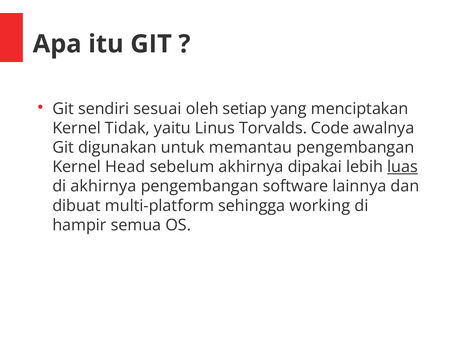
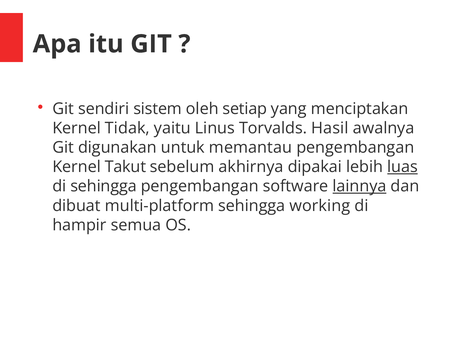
sesuai: sesuai -> sistem (158, 109)
Code: Code -> Hasil (330, 128)
Head: Head -> Takut (125, 167)
di akhirnya: akhirnya -> sehingga (104, 187)
lainnya underline: none -> present (359, 187)
